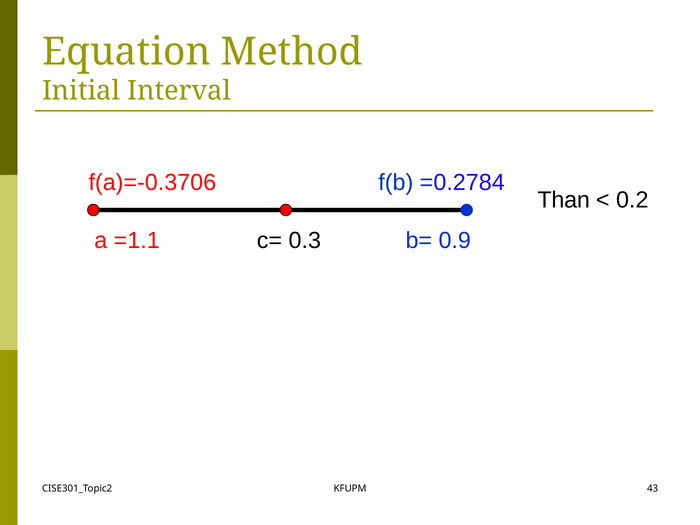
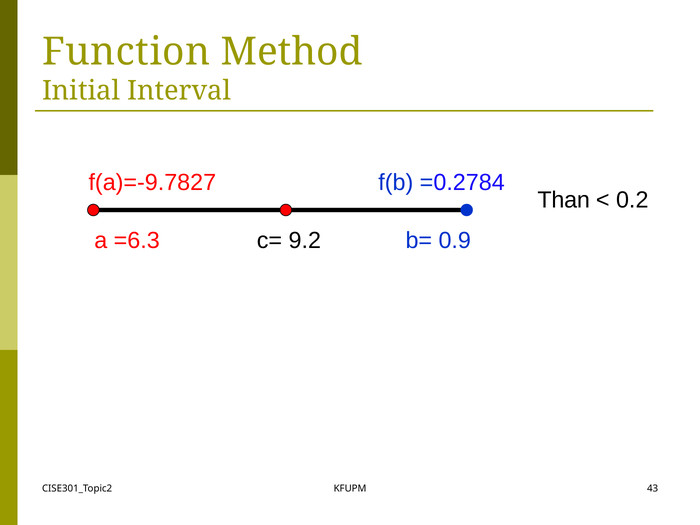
Equation: Equation -> Function (126, 52)
f(a)=-0.3706: f(a)=-0.3706 -> f(a)=-9.7827 (152, 182)
=1.1: =1.1 -> =6.3 (137, 241)
0.3: 0.3 -> 9.2 (305, 241)
